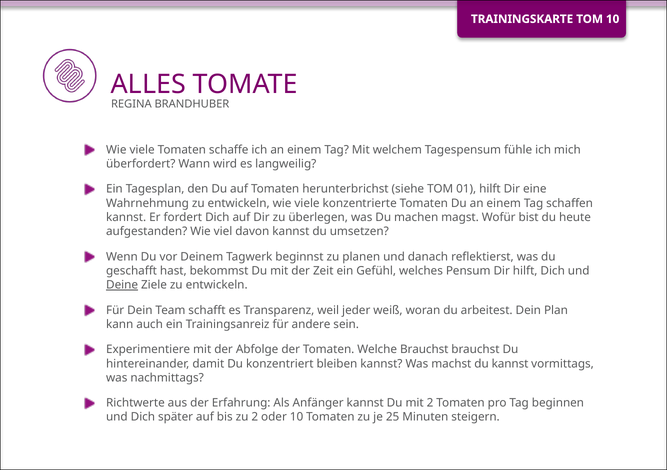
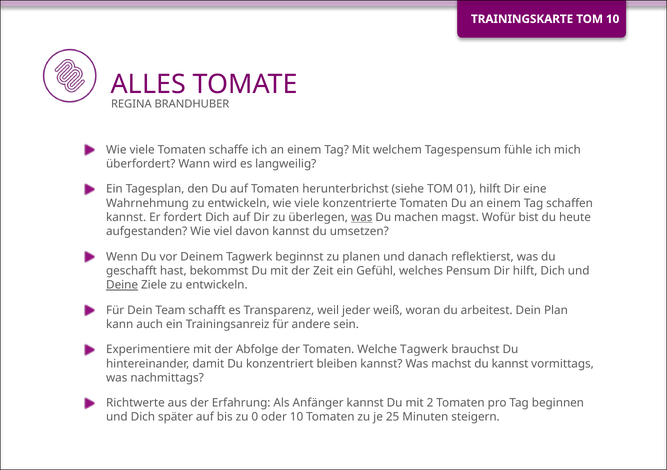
was underline: none -> present (362, 217)
Welche Brauchst: Brauchst -> Tagwerk (424, 350)
zu 2: 2 -> 0 (255, 417)
